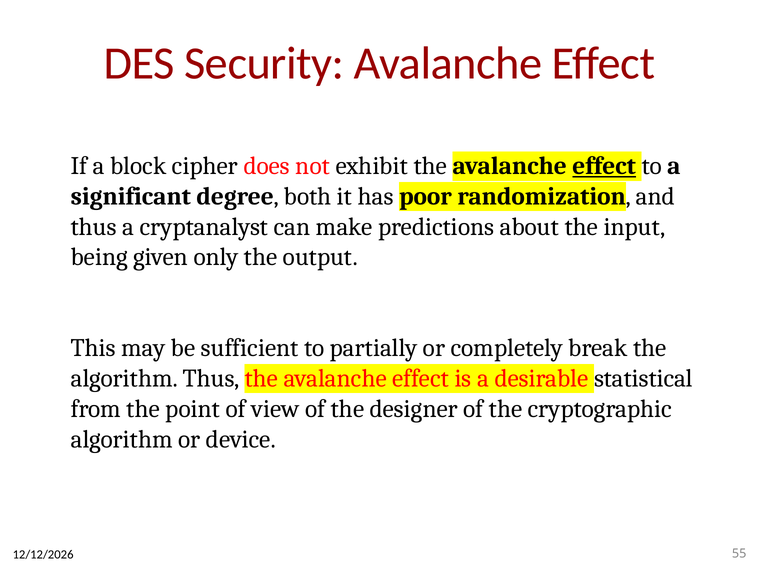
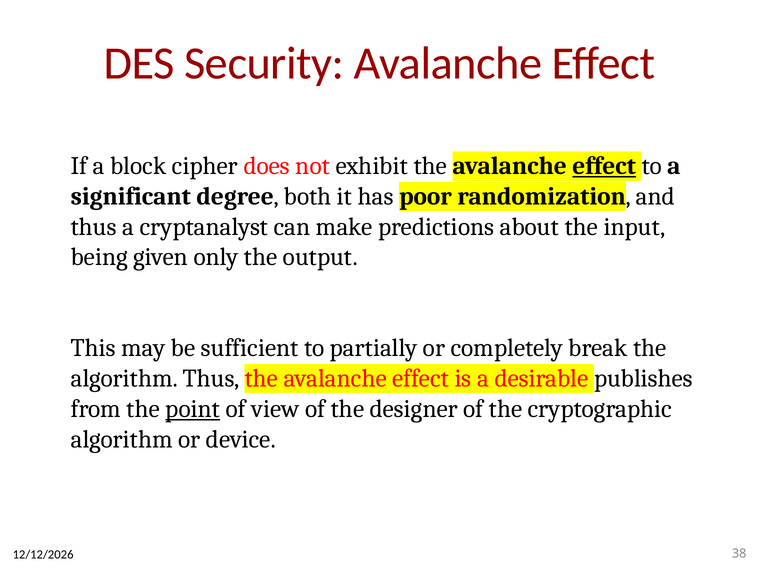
statistical: statistical -> publishes (643, 379)
point underline: none -> present (193, 409)
55: 55 -> 38 (739, 554)
